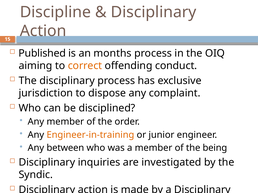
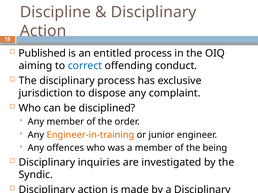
months: months -> entitled (113, 53)
correct colour: orange -> blue (85, 66)
between: between -> offences (65, 148)
